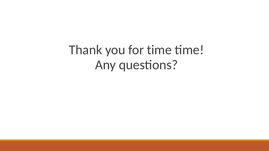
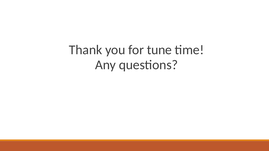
for time: time -> tune (159, 50)
